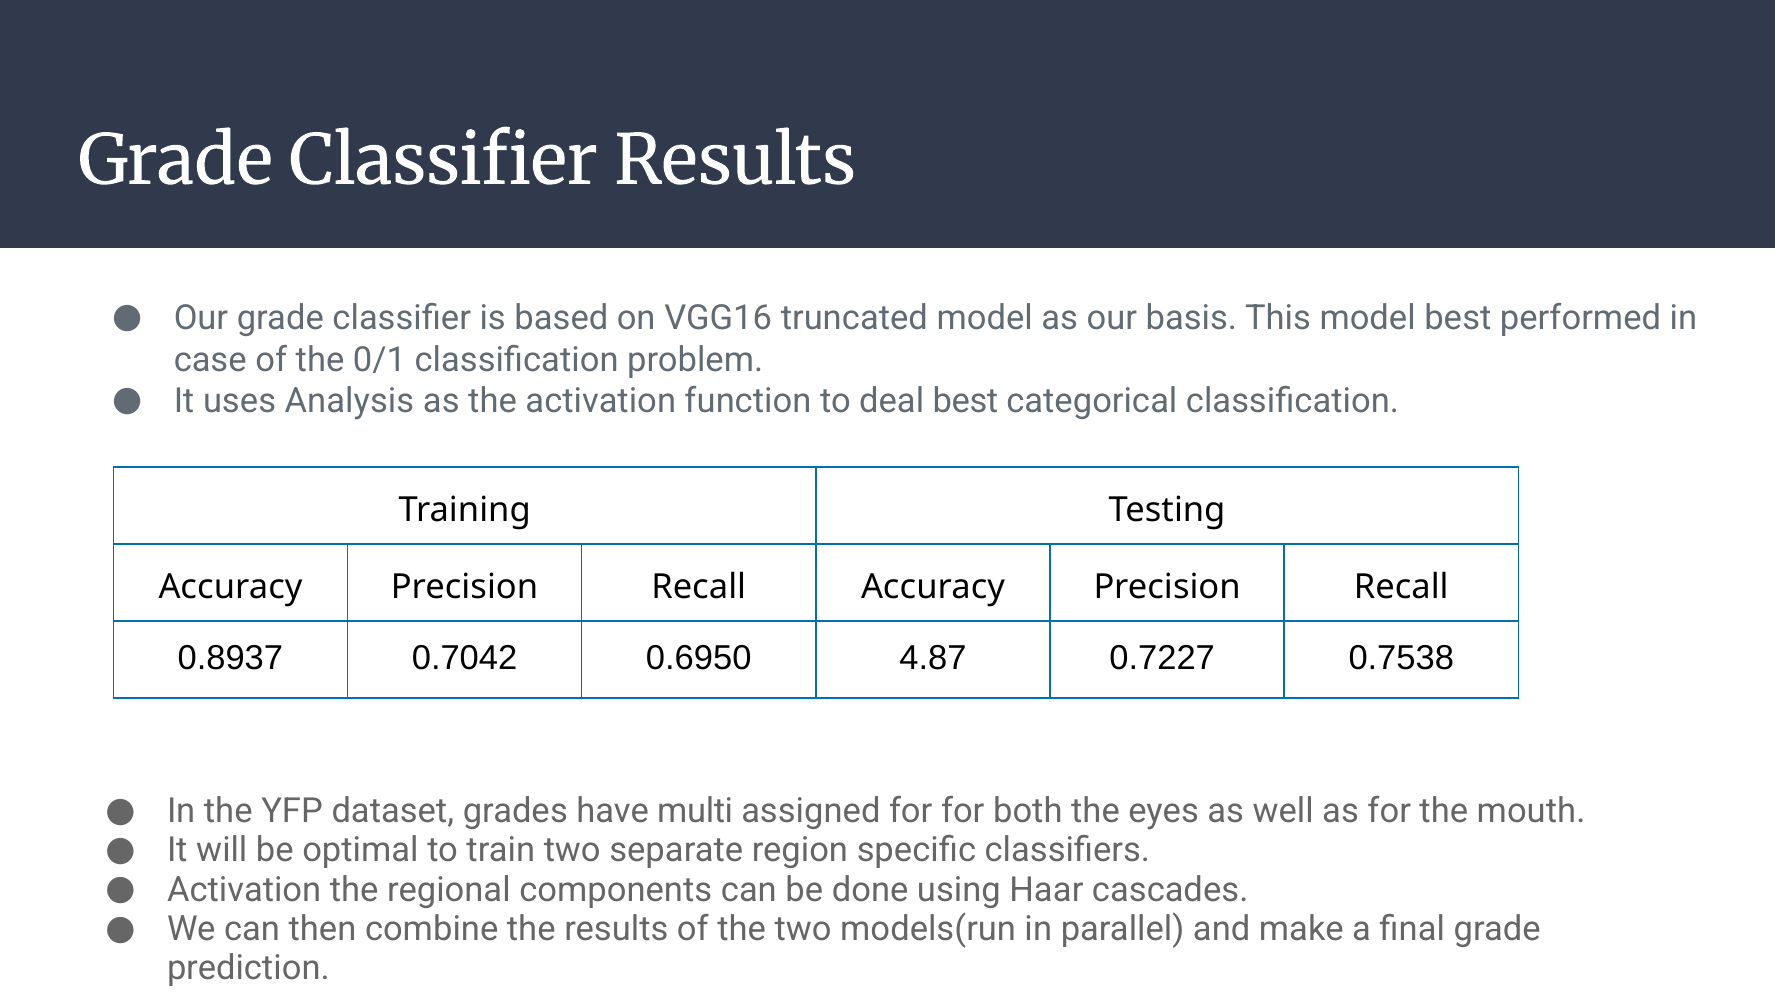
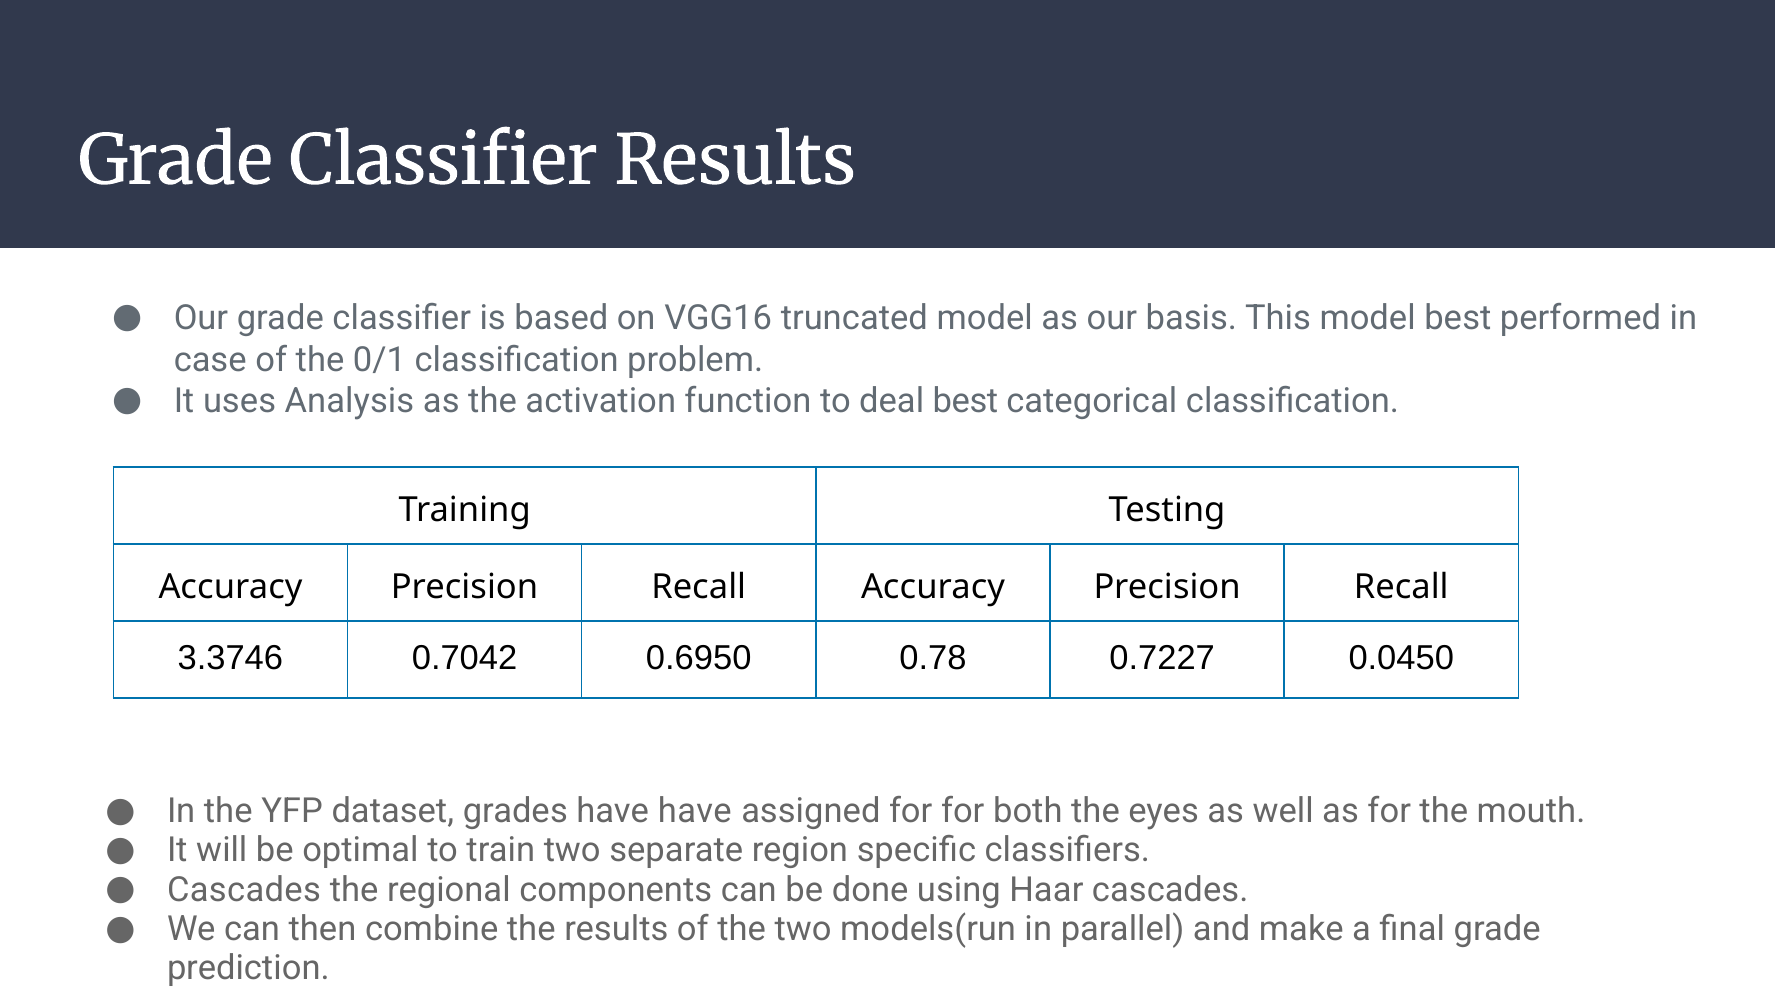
0.8937: 0.8937 -> 3.3746 (230, 658)
4.87: 4.87 -> 0.78 (933, 658)
0.7538: 0.7538 -> 0.0450 (1401, 658)
have multi: multi -> have (695, 810)
Activation: Activation -> Cascades (244, 889)
